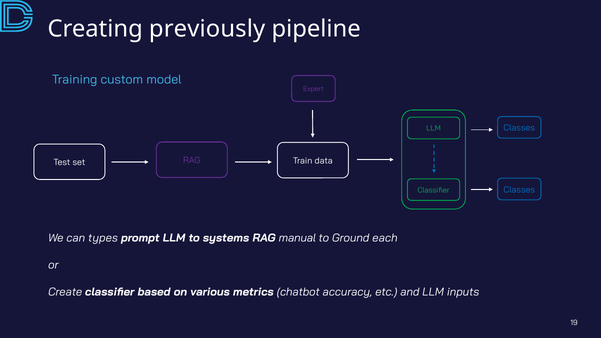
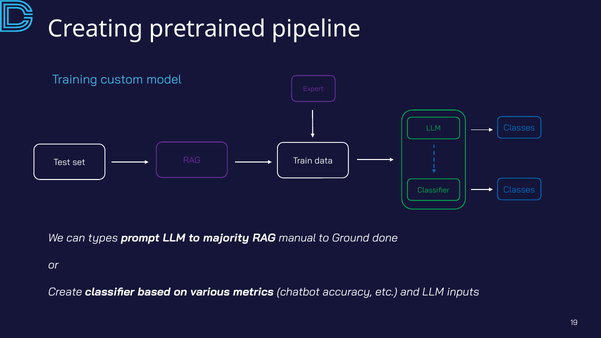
previously: previously -> pretrained (207, 29)
systems: systems -> majority (226, 238)
each: each -> done (385, 238)
